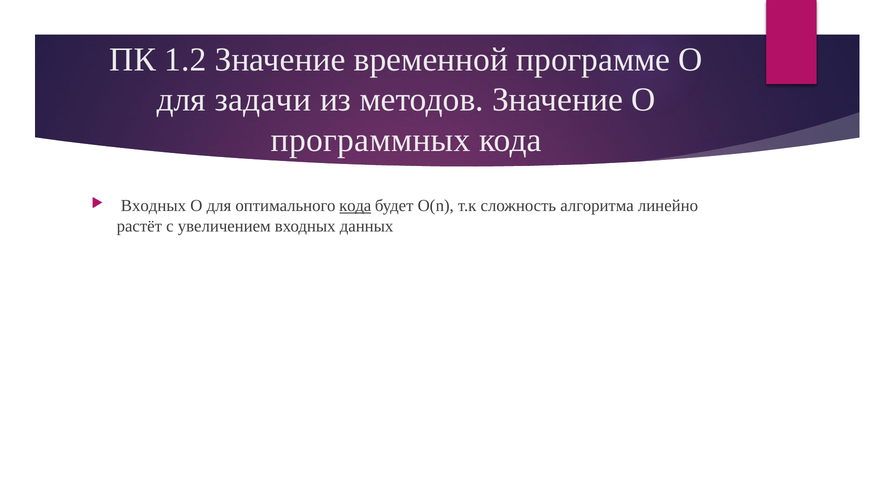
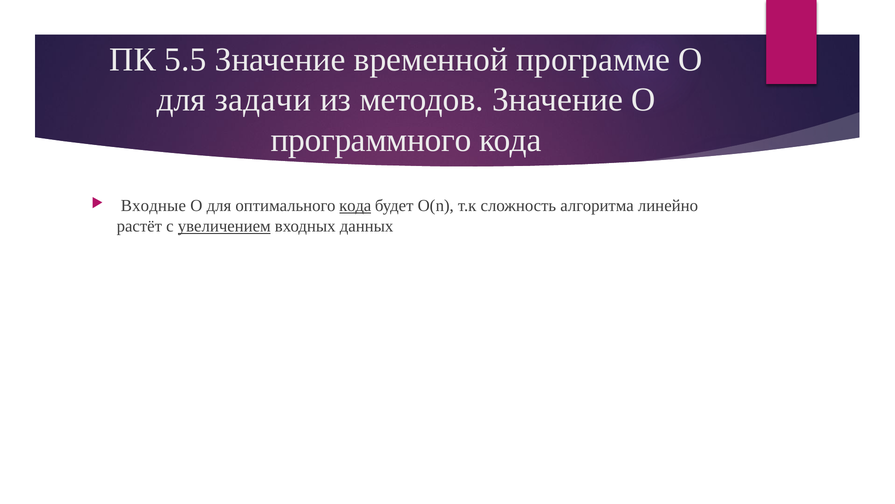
1.2: 1.2 -> 5.5 (185, 59)
программных: программных -> программного (371, 140)
Входных: Входных -> Входные (153, 206)
увеличением underline: none -> present (224, 226)
